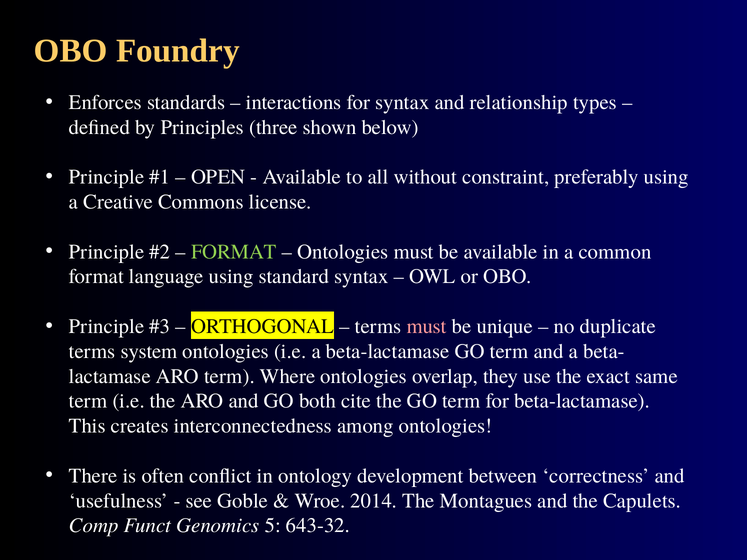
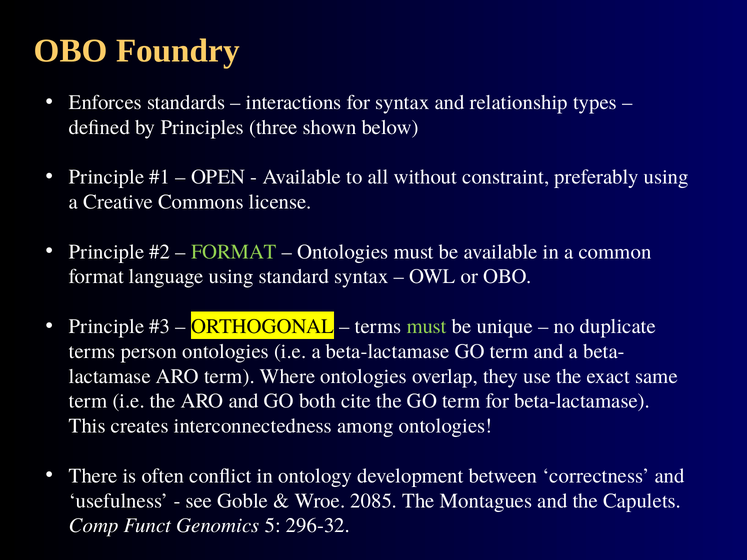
must colour: pink -> light green (427, 327)
system: system -> person (149, 351)
2014: 2014 -> 2085 (374, 501)
643-32: 643-32 -> 296-32 (318, 526)
